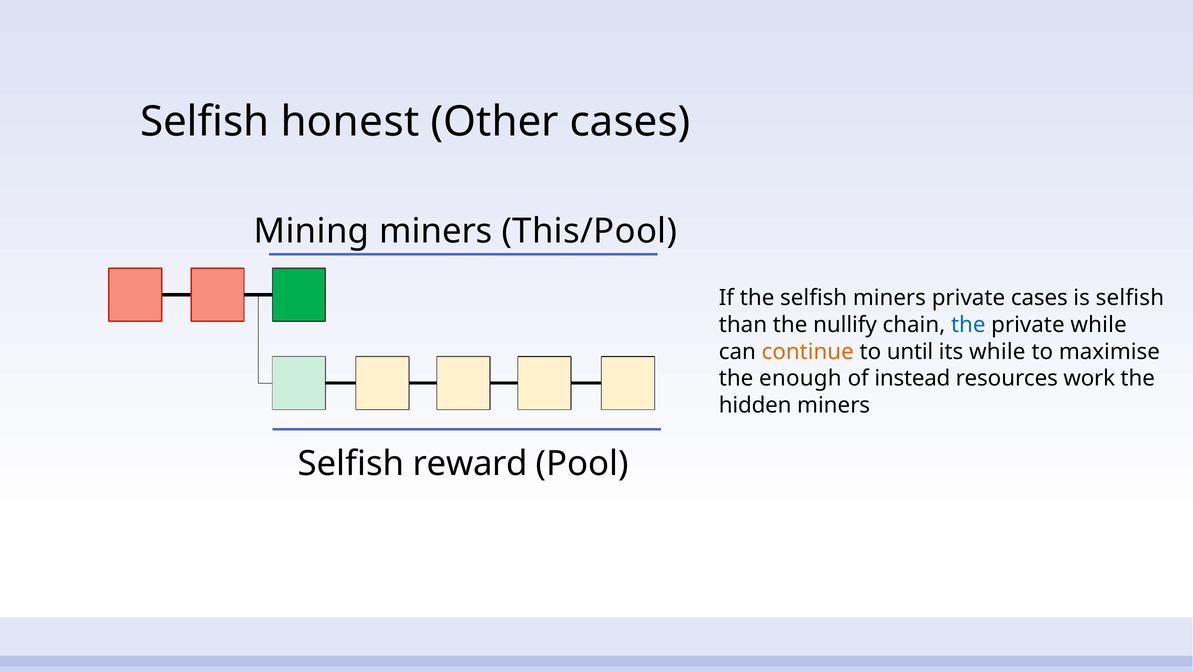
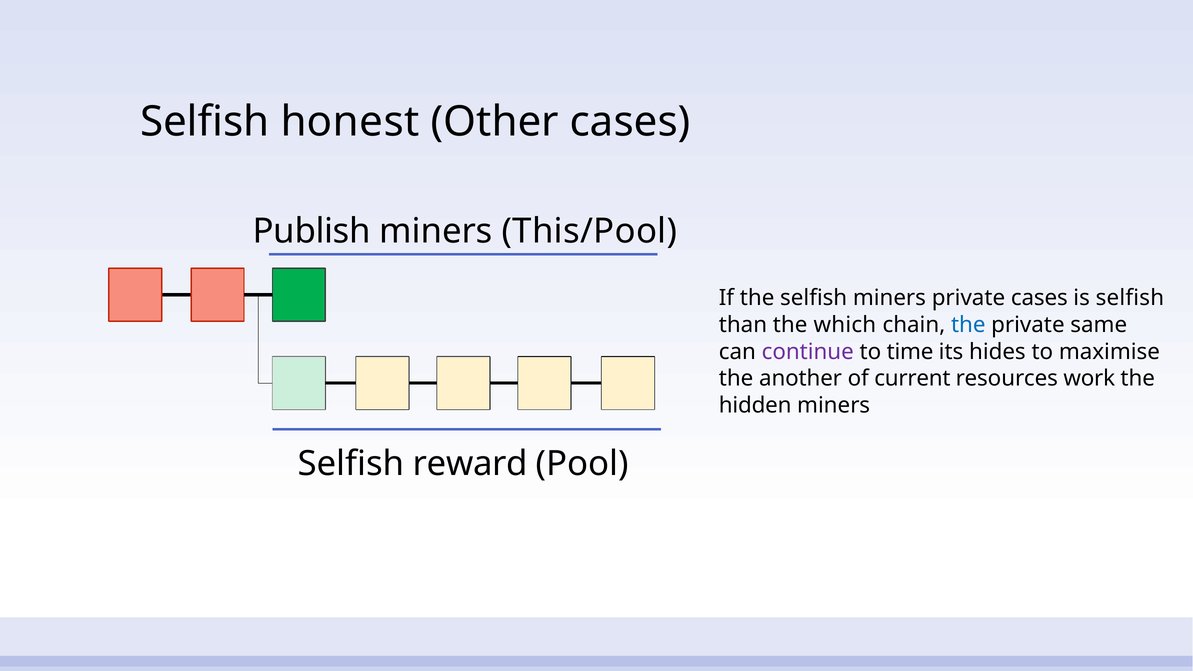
Mining: Mining -> Publish (312, 231)
nullify: nullify -> which (845, 325)
private while: while -> same (1099, 325)
continue colour: orange -> purple (808, 352)
until: until -> time (910, 352)
its while: while -> hides (997, 352)
enough: enough -> another (801, 379)
instead: instead -> current (912, 379)
